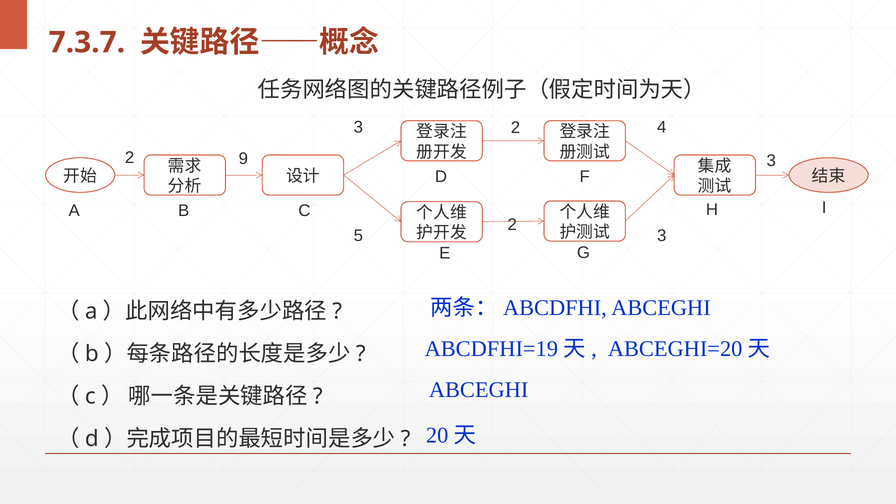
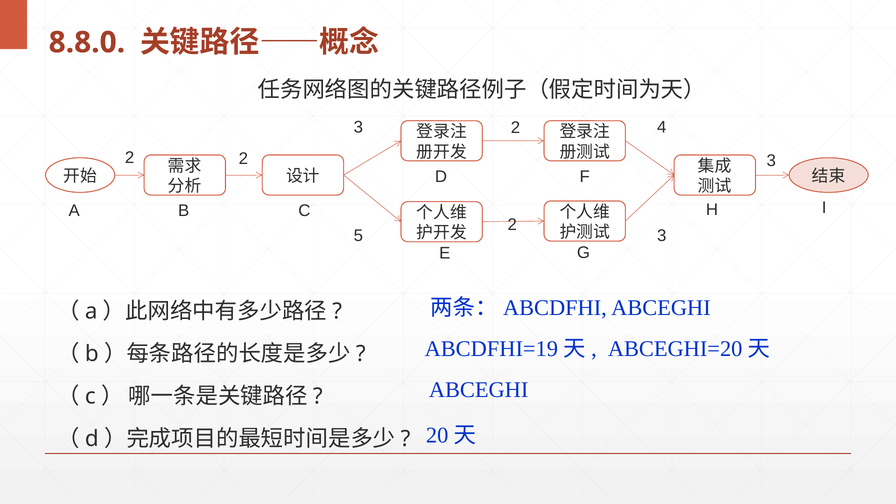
7.3.7: 7.3.7 -> 8.8.0 (87, 42)
9: 9 -> 2 (243, 159)
